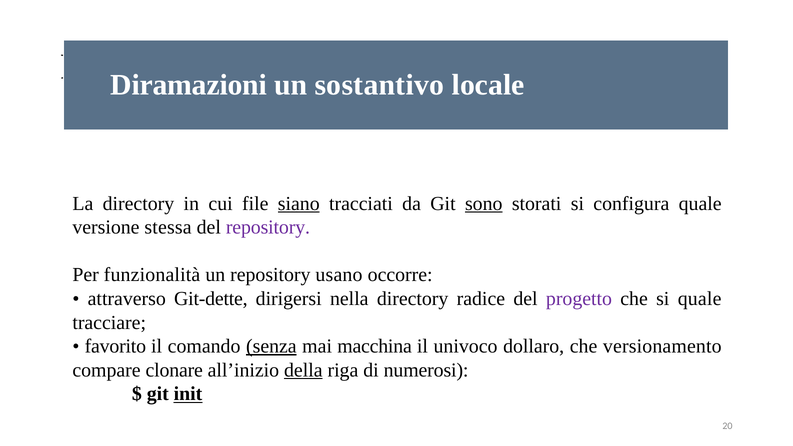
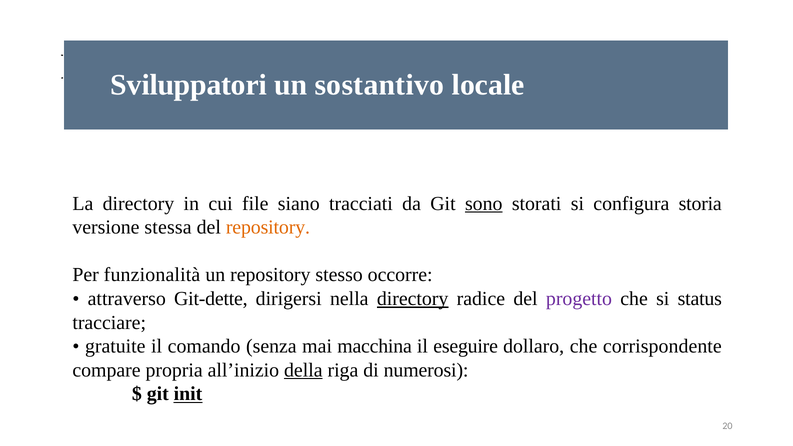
Diramazioni: Diramazioni -> Sviluppatori (189, 85)
siano underline: present -> none (299, 204)
configura quale: quale -> storia (700, 204)
repository colour: purple -> orange (268, 227)
usano: usano -> stesso (339, 275)
directory underline: none -> present (413, 299)
si quale: quale -> status (700, 299)
favorito: favorito -> gratuite (115, 346)
senza underline: present -> none (271, 346)
univoco: univoco -> eseguire (466, 346)
versionamento: versionamento -> corrispondente (662, 346)
clonare: clonare -> propria (174, 370)
